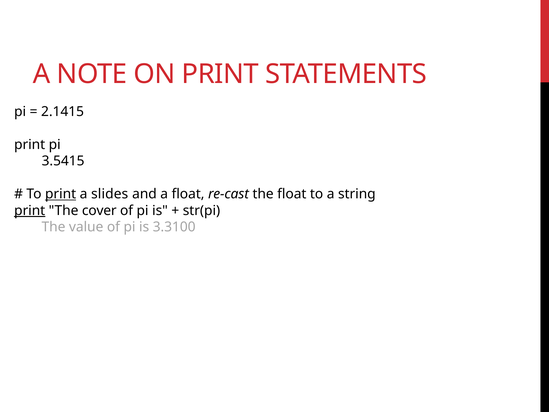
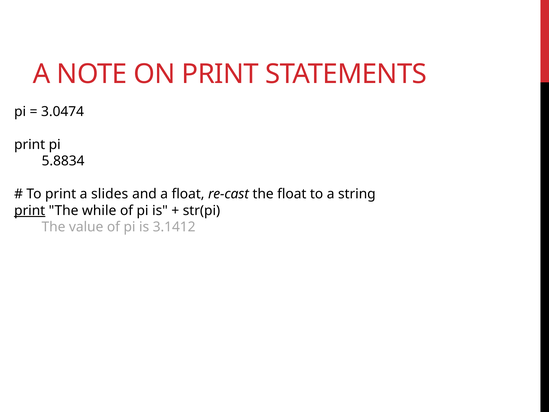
2.1415: 2.1415 -> 3.0474 (63, 112)
3.5415: 3.5415 -> 5.8834 (63, 161)
print underline: present -> none (61, 194)
cover: cover -> while (99, 210)
3.3100: 3.3100 -> 3.1412 (174, 227)
